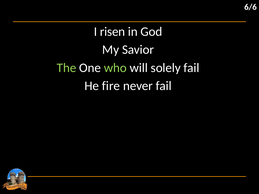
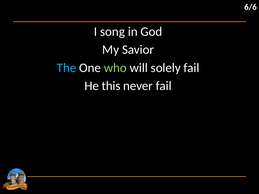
risen: risen -> song (112, 32)
The colour: light green -> light blue (67, 68)
fire: fire -> this (111, 86)
